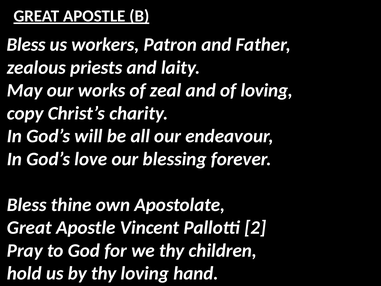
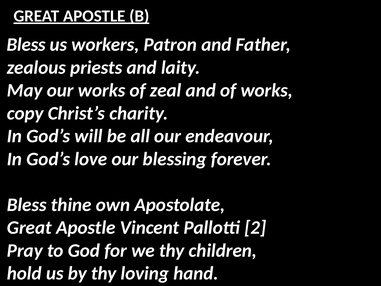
of loving: loving -> works (267, 90)
